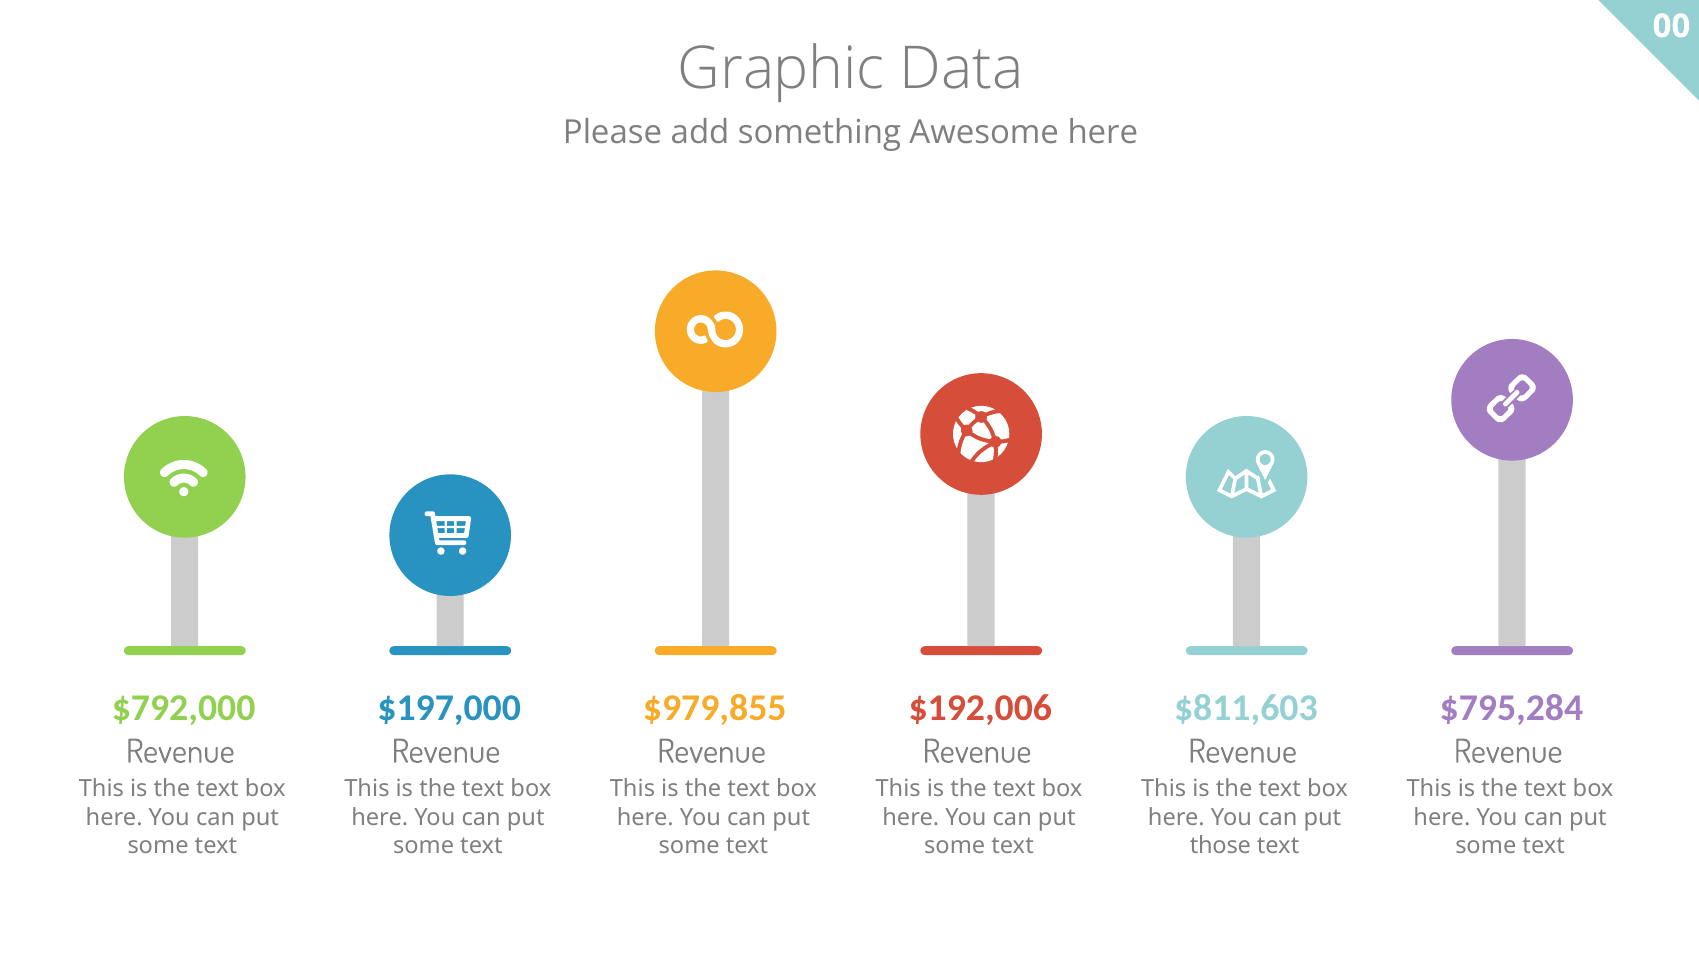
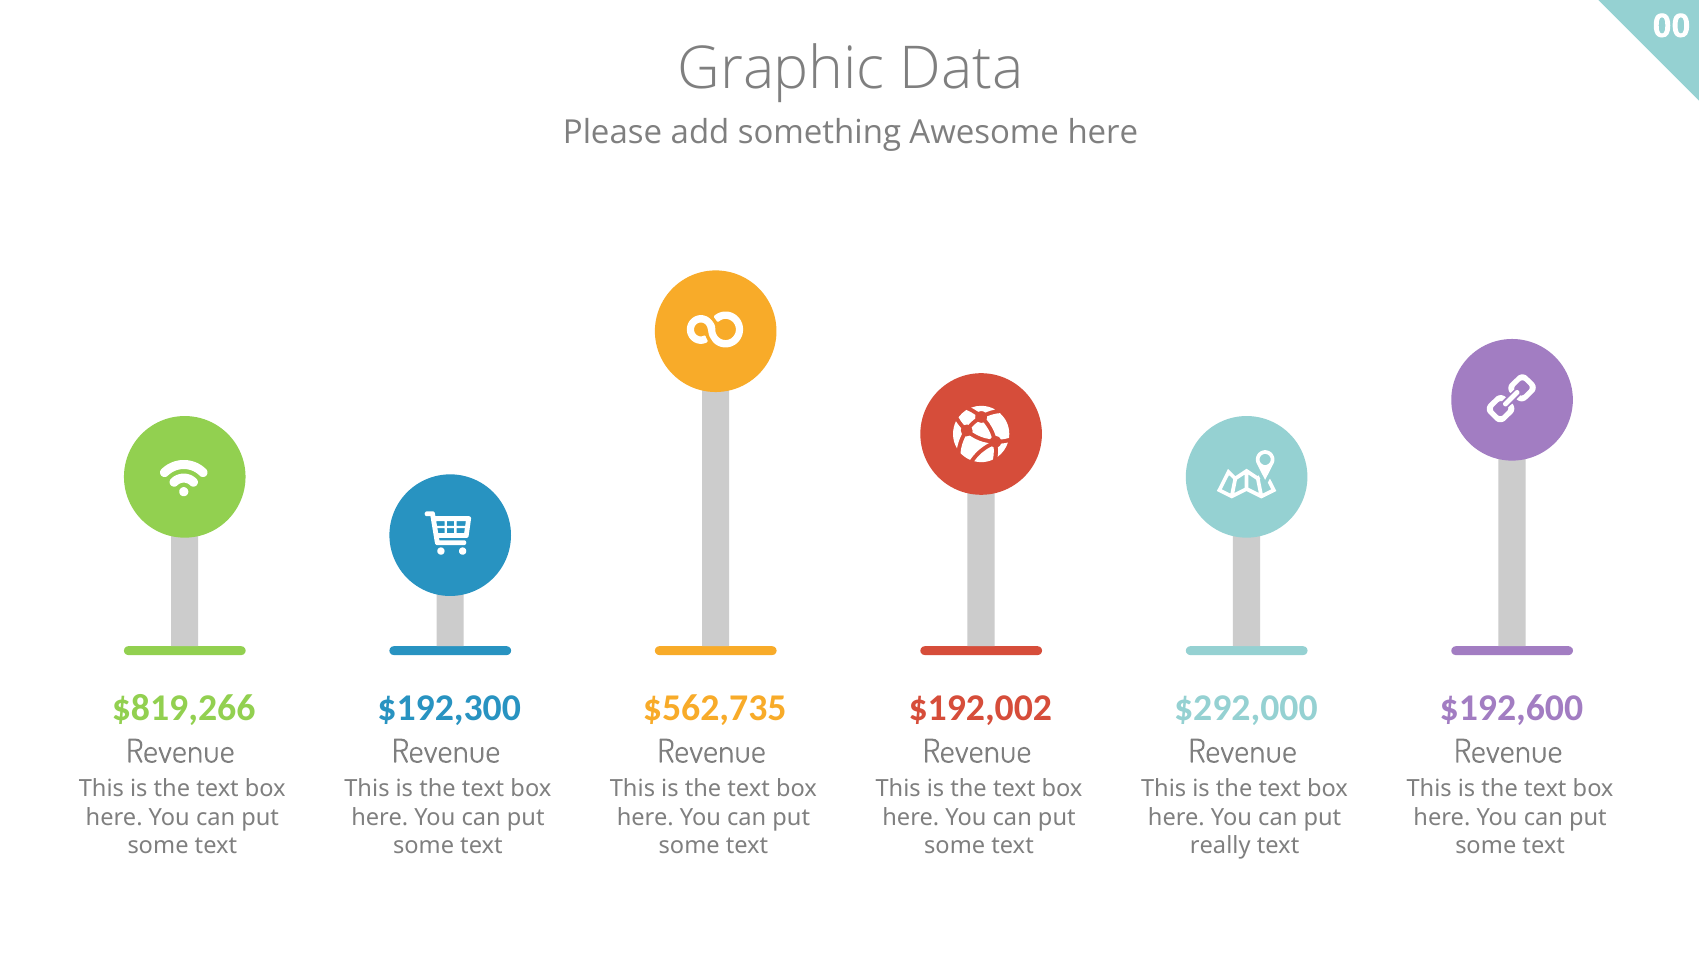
$792,000: $792,000 -> $819,266 (184, 708)
$197,000: $197,000 -> $192,300 (449, 708)
$979,855: $979,855 -> $562,735 (715, 708)
$192,006: $192,006 -> $192,002 (980, 708)
$811,603: $811,603 -> $292,000 (1246, 708)
$795,284: $795,284 -> $192,600 (1511, 708)
those: those -> really (1220, 846)
